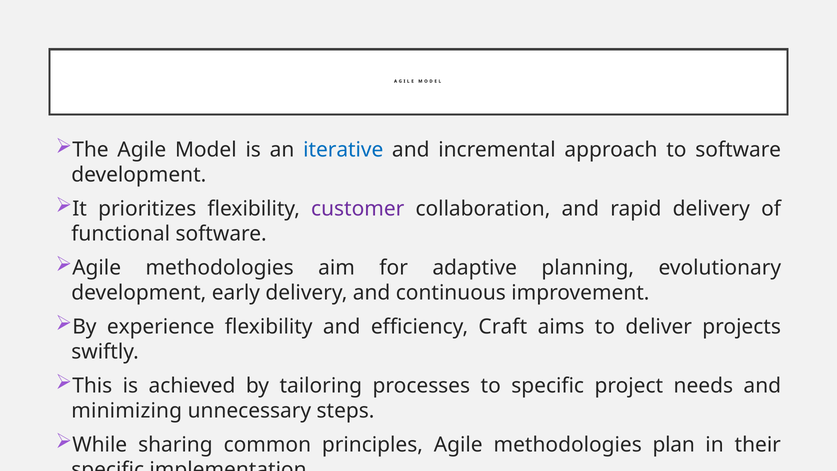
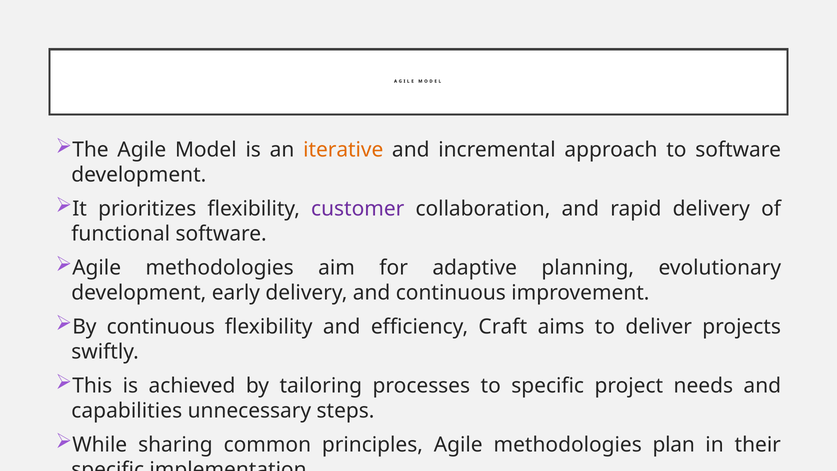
iterative colour: blue -> orange (343, 150)
By experience: experience -> continuous (161, 327)
minimizing: minimizing -> capabilities (127, 411)
